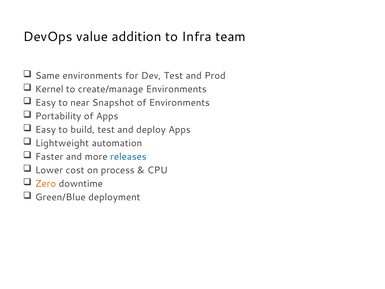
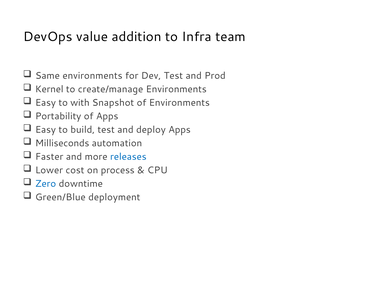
near: near -> with (80, 103)
Lightweight: Lightweight -> Milliseconds (62, 143)
Zero colour: orange -> blue (46, 184)
